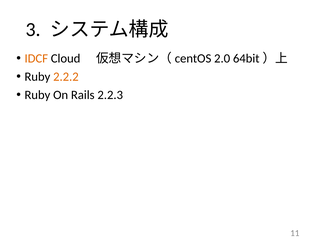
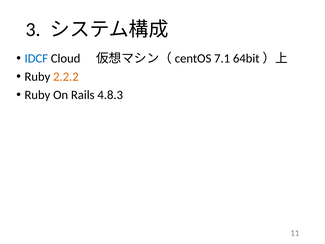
IDCF colour: orange -> blue (36, 58)
2.0: 2.0 -> 7.1 (222, 58)
2.2.3: 2.2.3 -> 4.8.3 (110, 95)
